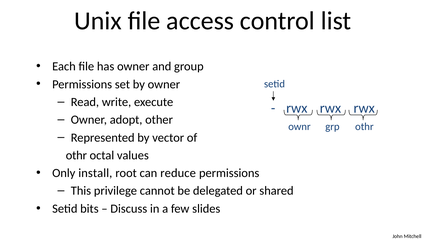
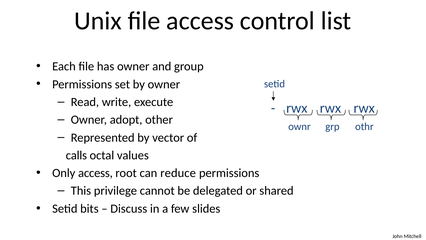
othr: othr -> calls (76, 155)
Only install: install -> access (95, 173)
